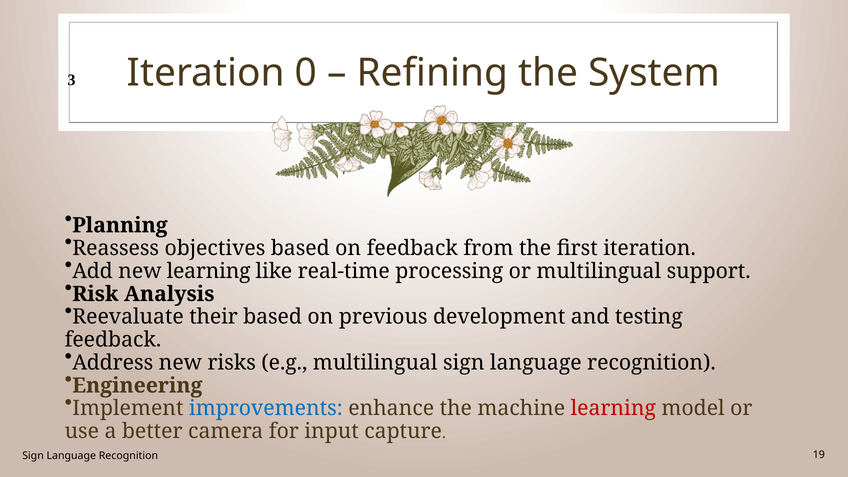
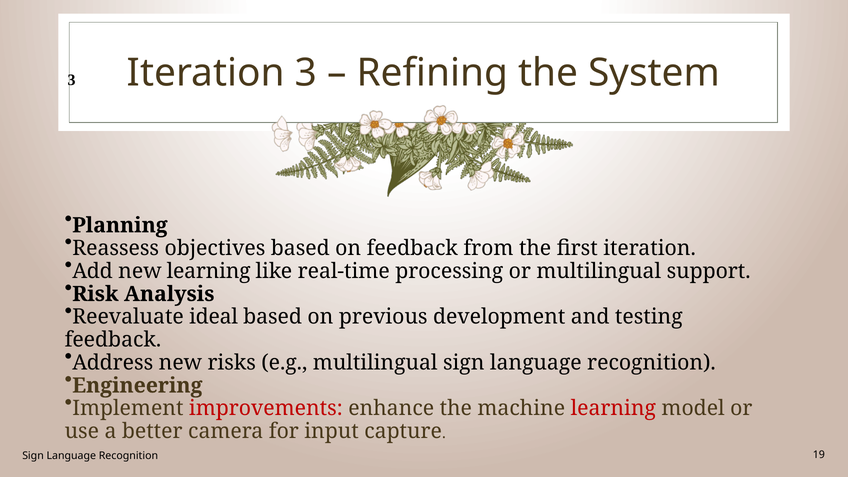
Iteration 0: 0 -> 3 (306, 73)
their: their -> ideal (214, 317)
improvements colour: blue -> red (266, 408)
